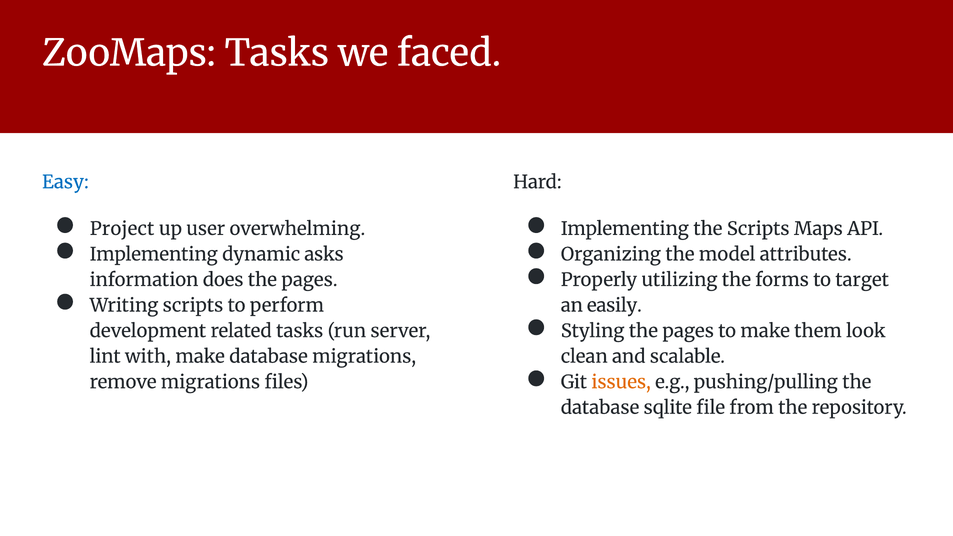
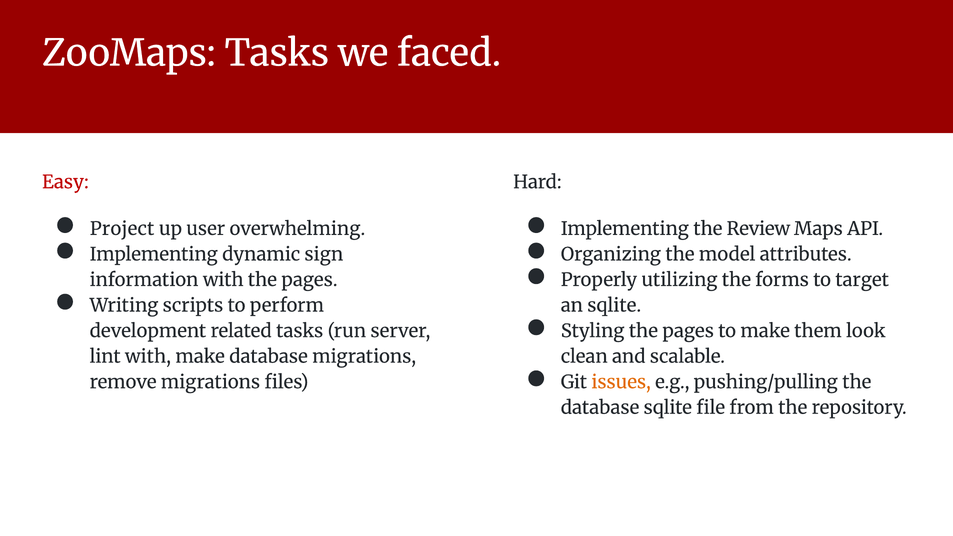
Easy colour: blue -> red (65, 182)
the Scripts: Scripts -> Review (758, 229)
asks: asks -> sign (324, 254)
information does: does -> with (223, 280)
an easily: easily -> sqlite (614, 306)
